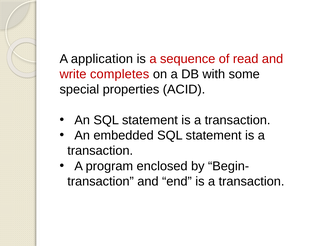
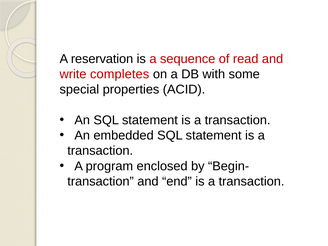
application: application -> reservation (102, 59)
